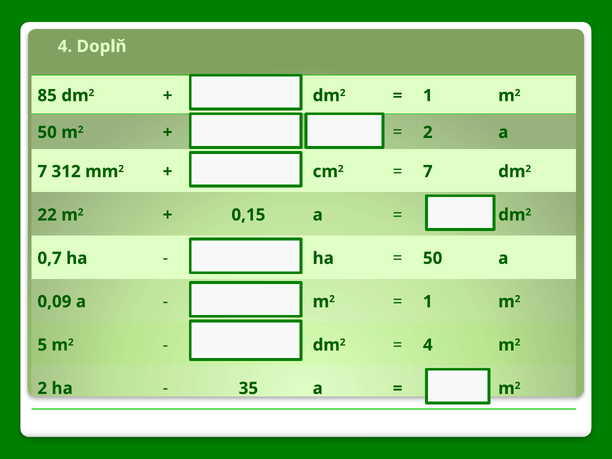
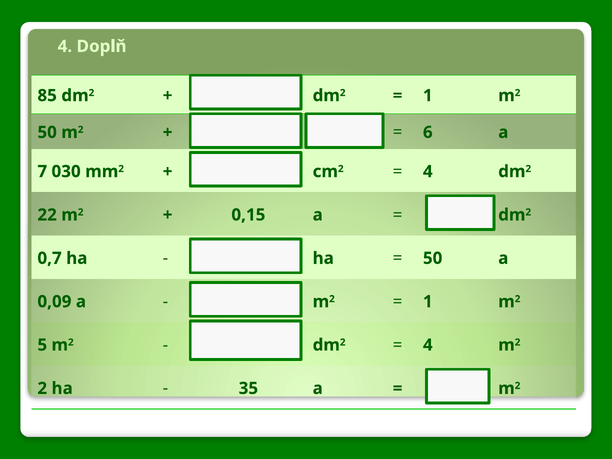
2: 2 -> 6 (428, 132)
312: 312 -> 030 (66, 172)
7: 7 -> 4 (428, 172)
